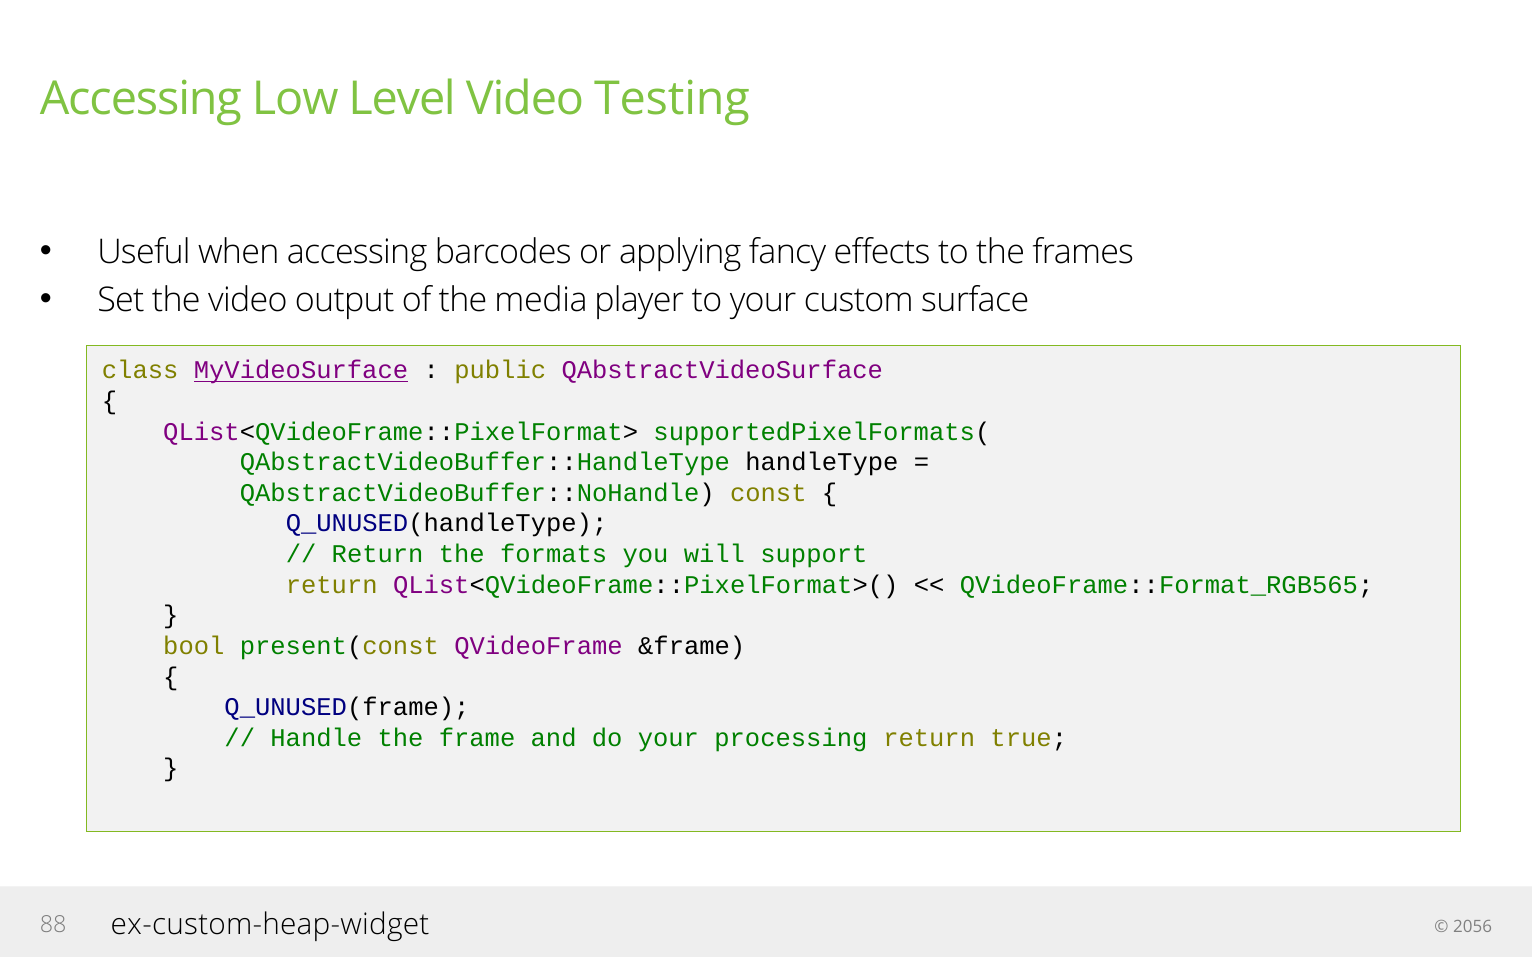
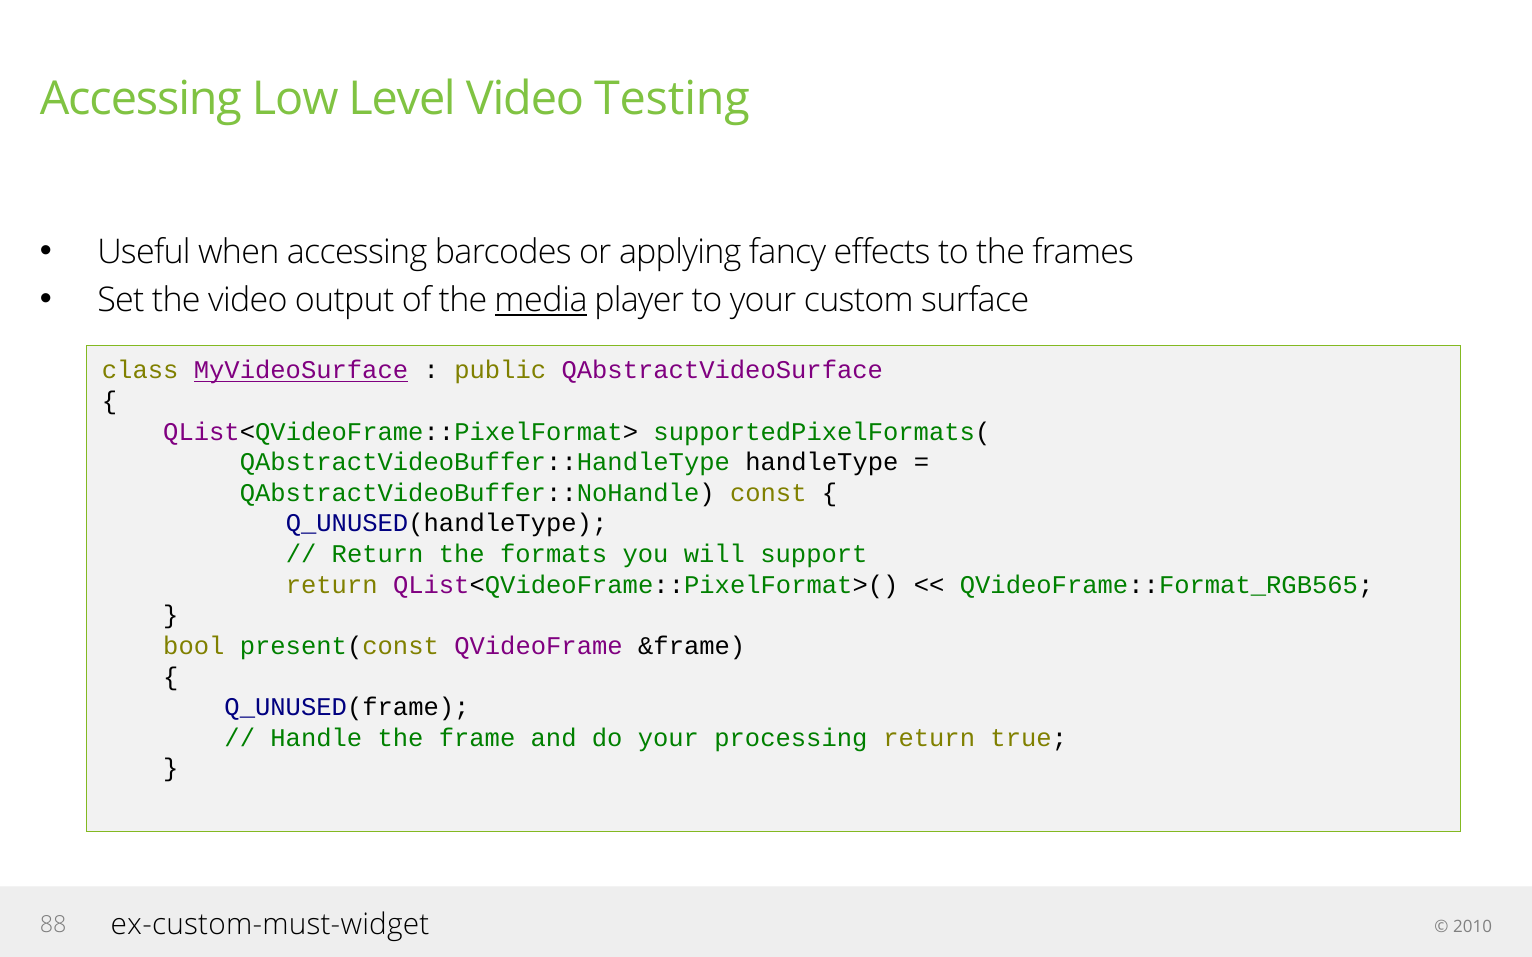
media underline: none -> present (541, 300)
ex-custom-heap-widget: ex-custom-heap-widget -> ex-custom-must-widget (270, 925)
2056: 2056 -> 2010 (1473, 927)
